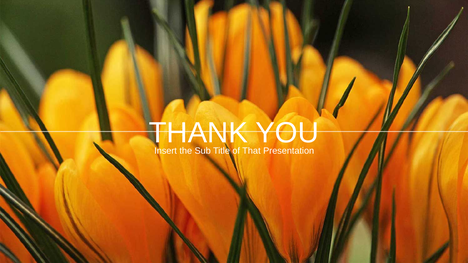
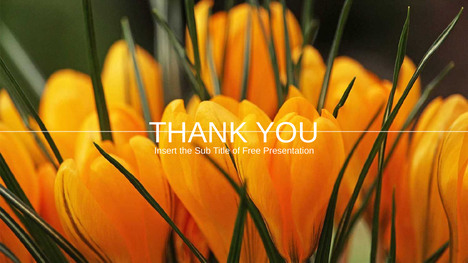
That: That -> Free (252, 151)
